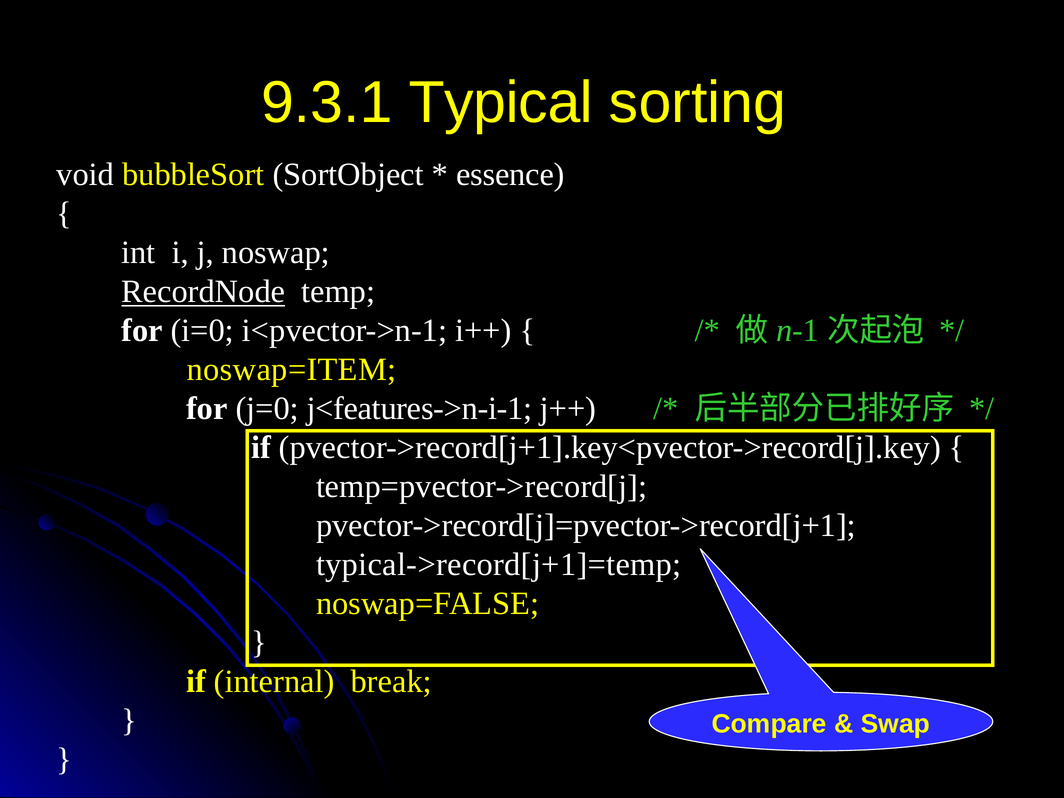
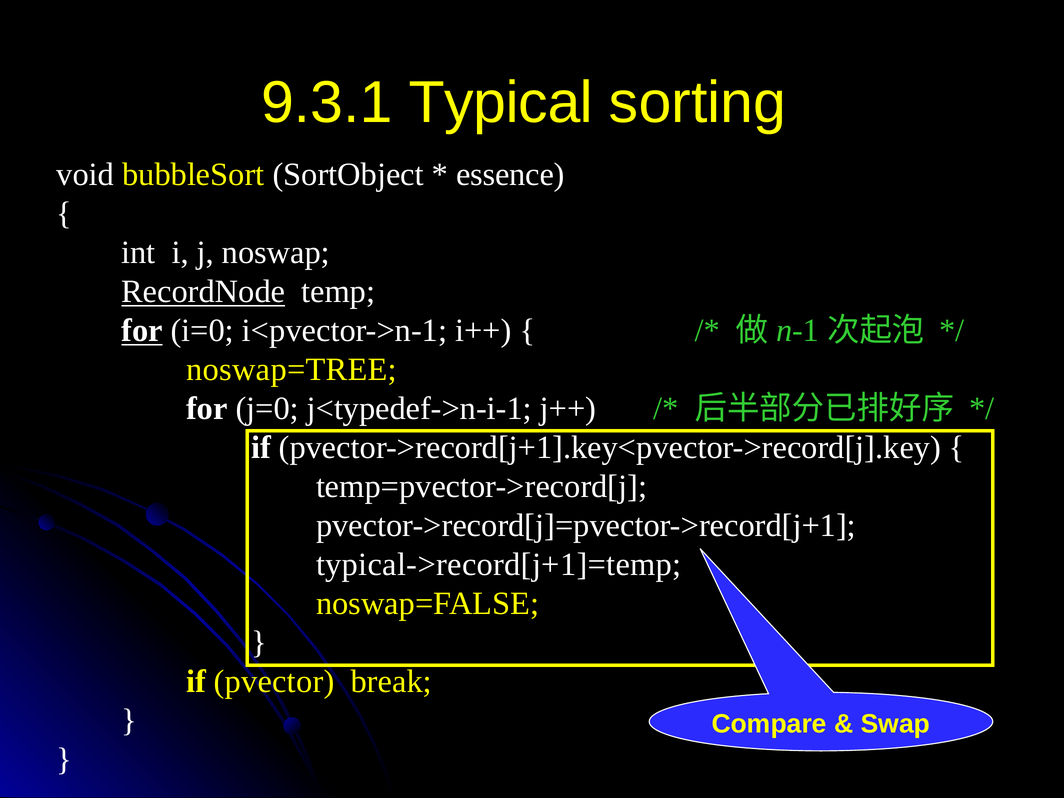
for underline: none -> present (142, 331)
noswap=ITEM: noswap=ITEM -> noswap=TREE (292, 370)
j<features->n-i-1: j<features->n-i-1 -> j<typedef->n-i-1 (419, 409)
internal: internal -> pvector (274, 682)
